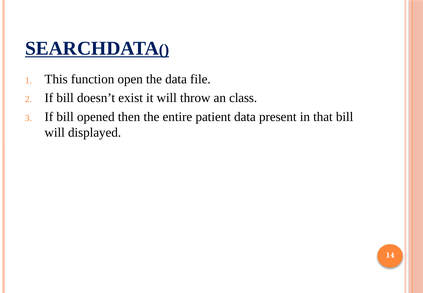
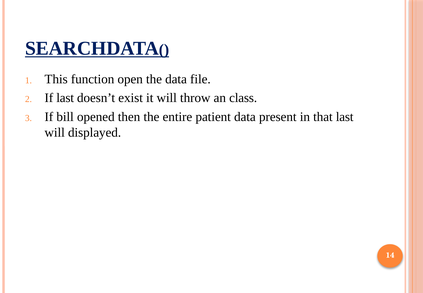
bill: bill -> last (65, 98)
that bill: bill -> last (345, 117)
